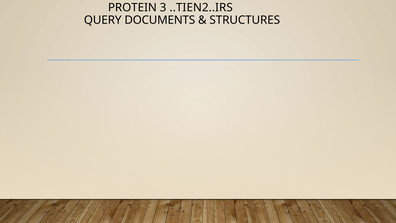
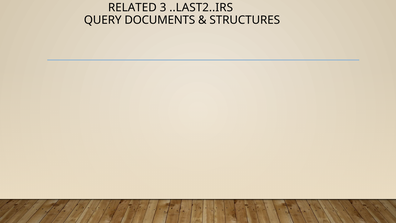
PROTEIN: PROTEIN -> RELATED (132, 8)
..TIEN2..IRS: ..TIEN2..IRS -> ..LAST2..IRS (201, 8)
